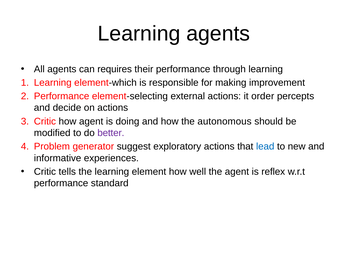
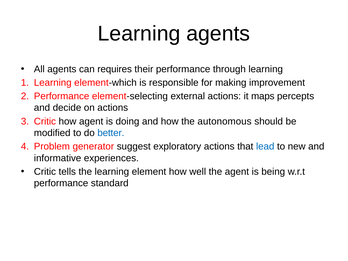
order: order -> maps (263, 96)
better colour: purple -> blue (111, 133)
reflex: reflex -> being (273, 172)
